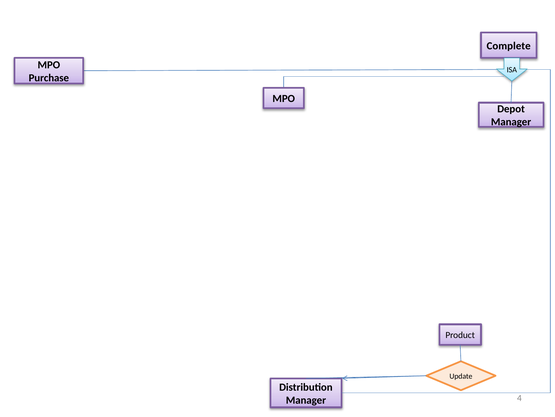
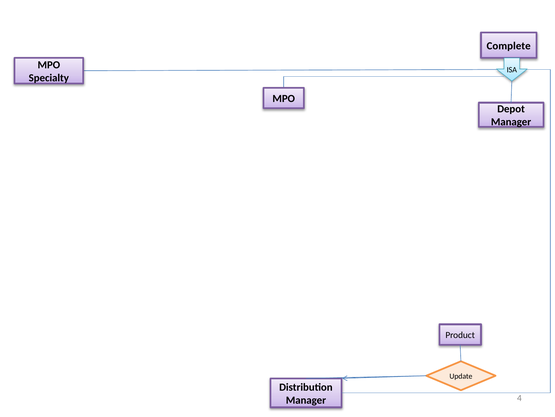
Purchase: Purchase -> Specialty (49, 78)
